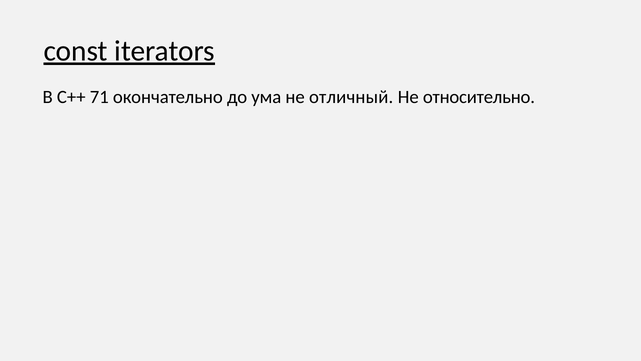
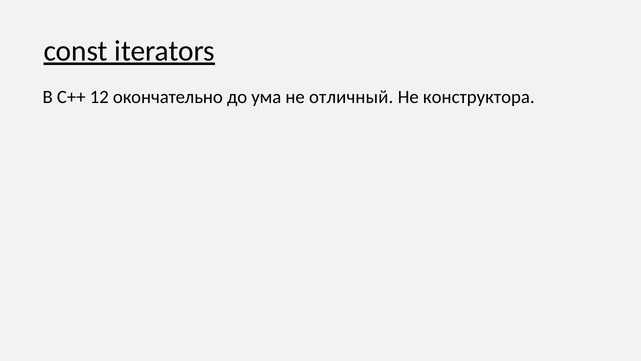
71: 71 -> 12 (99, 97)
относительно: относительно -> конструктора (479, 97)
